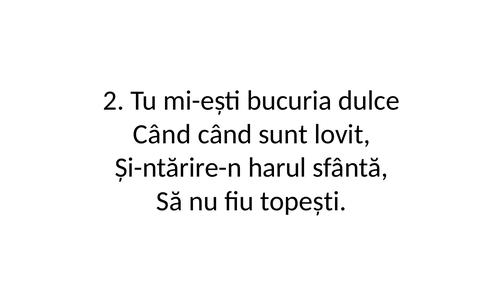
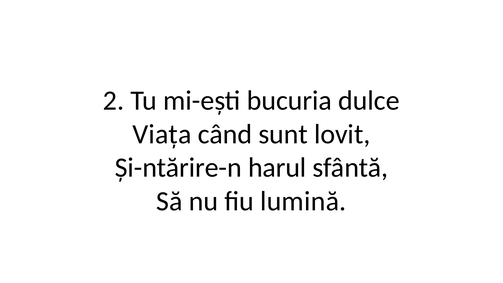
Când: Când -> Viața (162, 134)
topești: topești -> lumină (303, 201)
